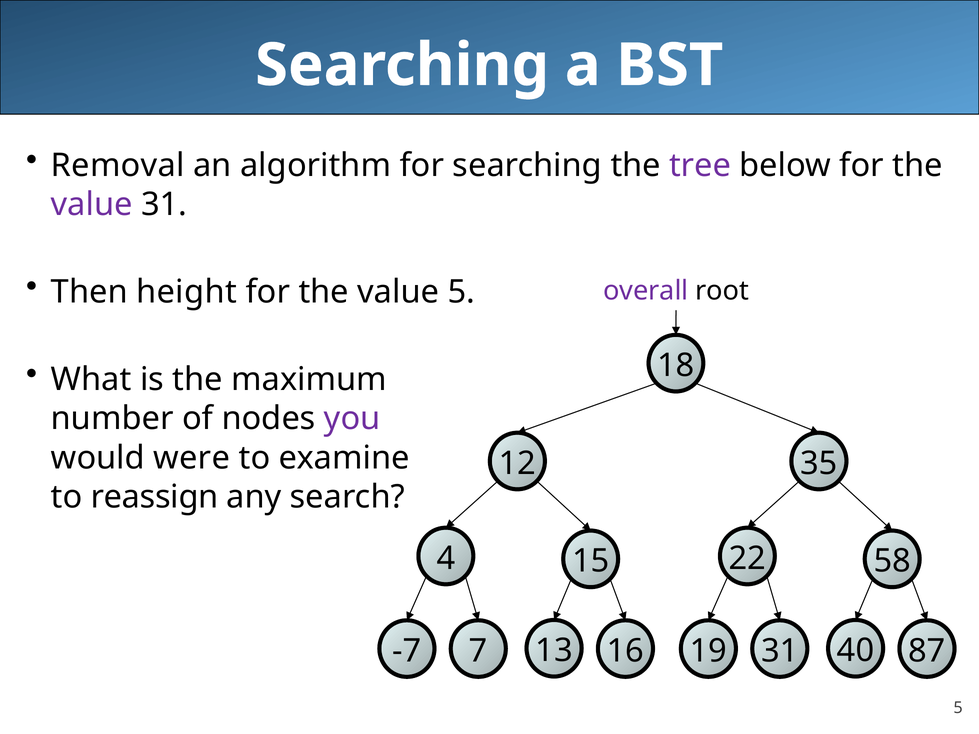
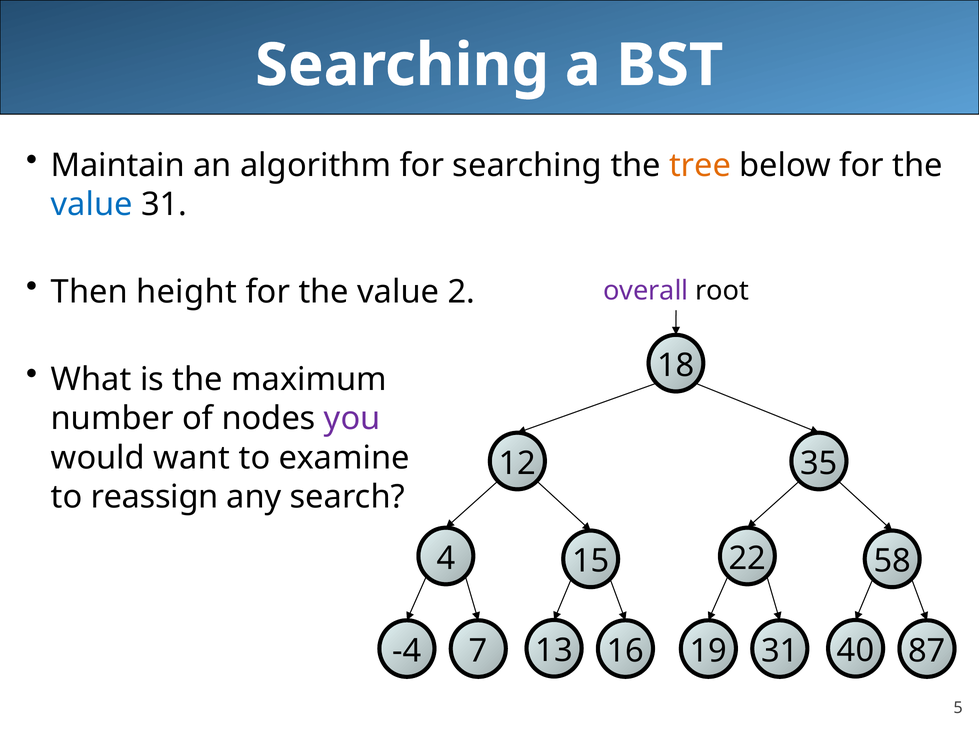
Removal: Removal -> Maintain (118, 165)
tree colour: purple -> orange (700, 165)
value colour: purple -> blue (92, 205)
value 5: 5 -> 2 (461, 292)
were: were -> want (192, 458)
-7: -7 -> -4 (407, 651)
